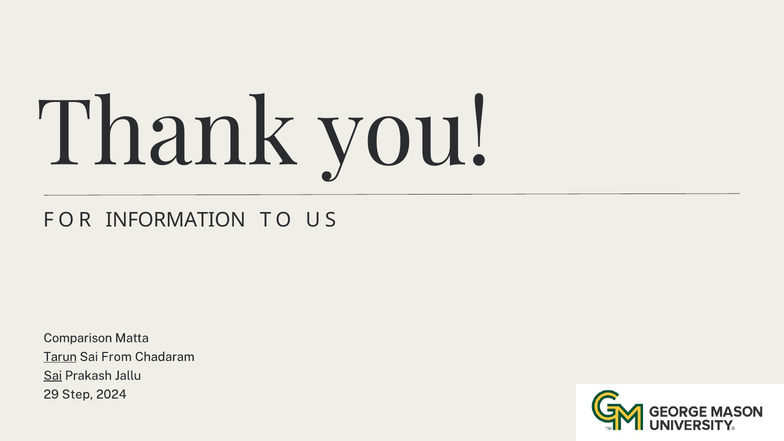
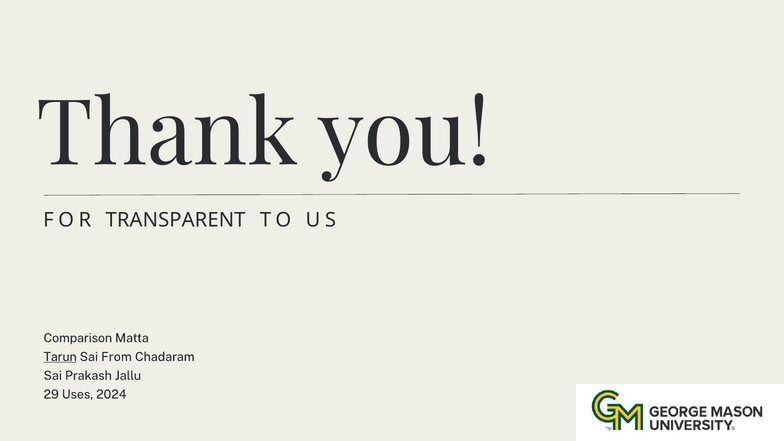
INFORMATION: INFORMATION -> TRANSPARENT (176, 220)
Sai underline: present -> none (53, 376)
Step: Step -> Uses (78, 394)
